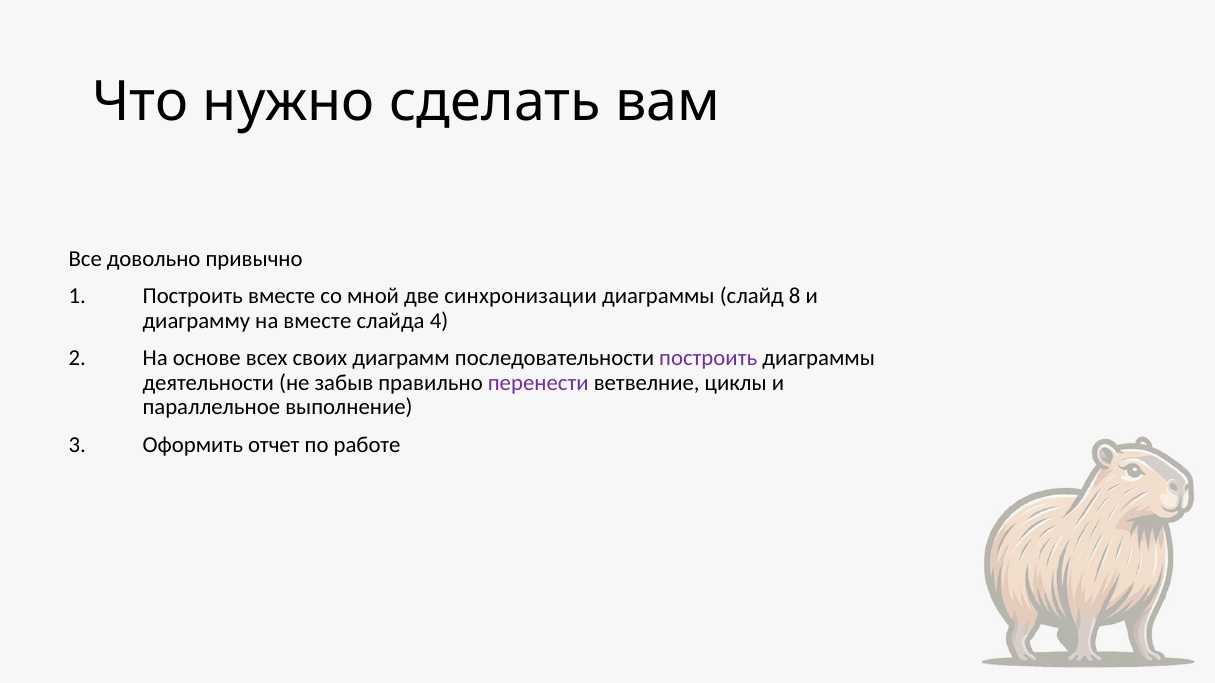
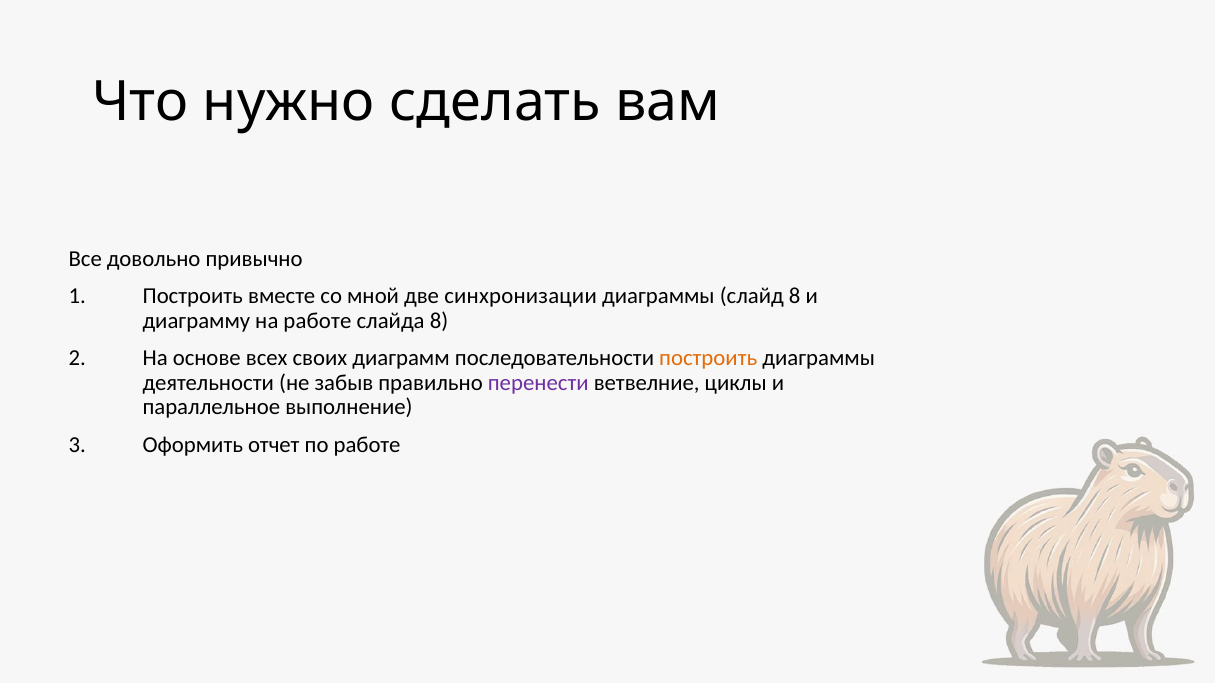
на вместе: вместе -> работе (317, 321)
слайда 4: 4 -> 8 (439, 321)
построить colour: purple -> orange (708, 359)
